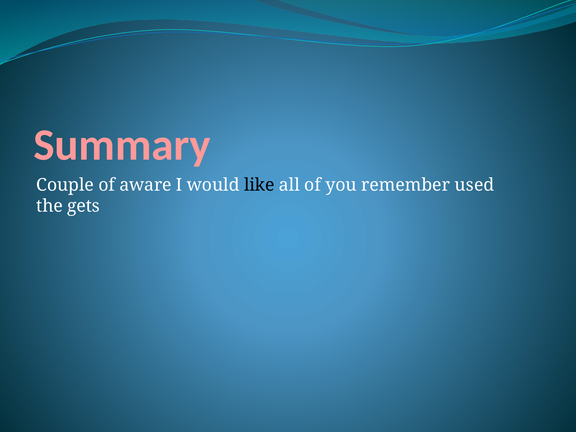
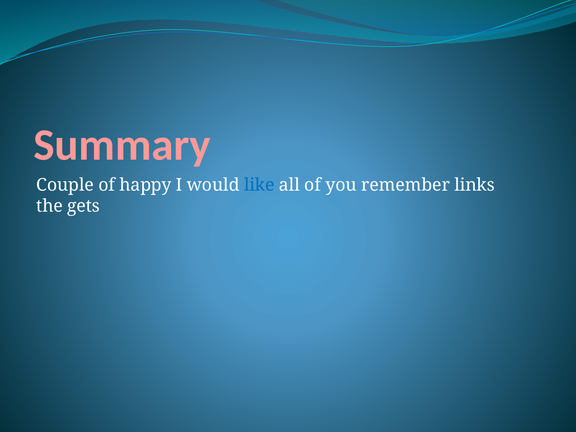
aware: aware -> happy (146, 185)
like colour: black -> blue (259, 185)
used: used -> links (475, 185)
